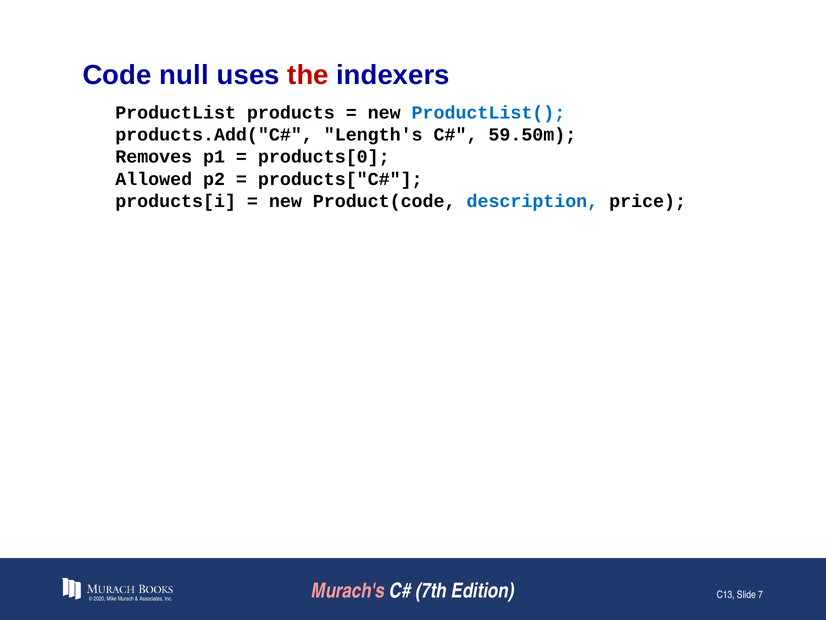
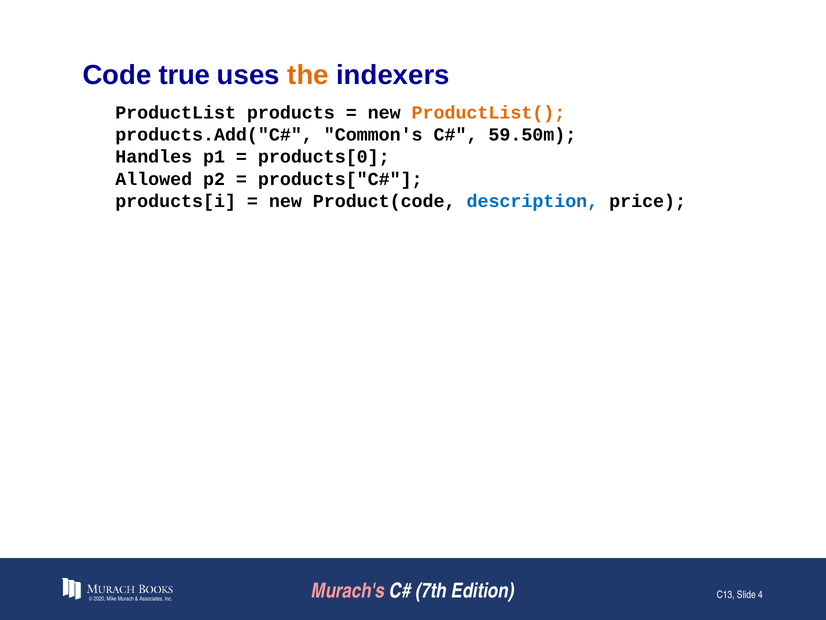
null: null -> true (184, 75)
the colour: red -> orange (308, 75)
ProductList( colour: blue -> orange (488, 113)
Length's: Length's -> Common's (373, 135)
Removes: Removes -> Handles (154, 157)
7: 7 -> 4 (760, 594)
